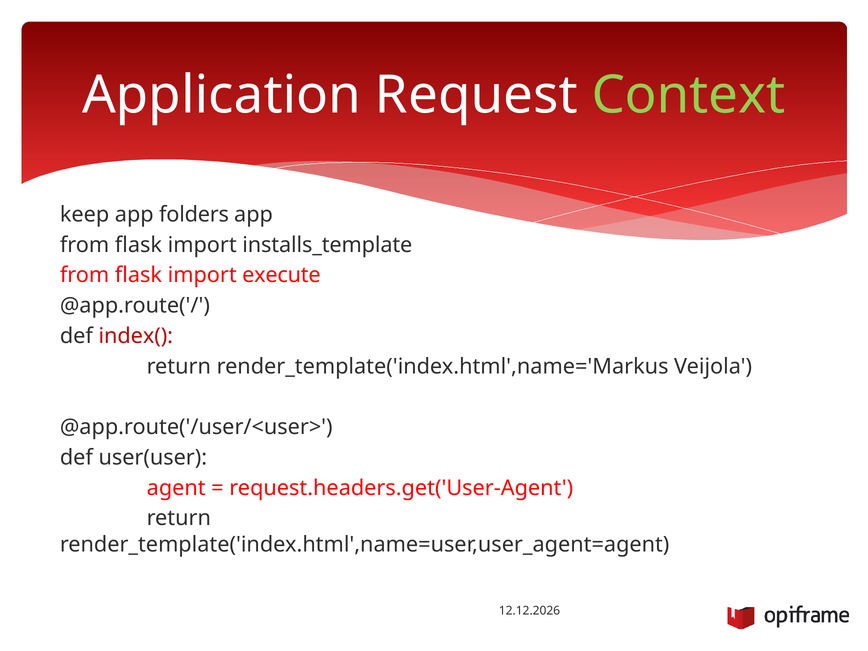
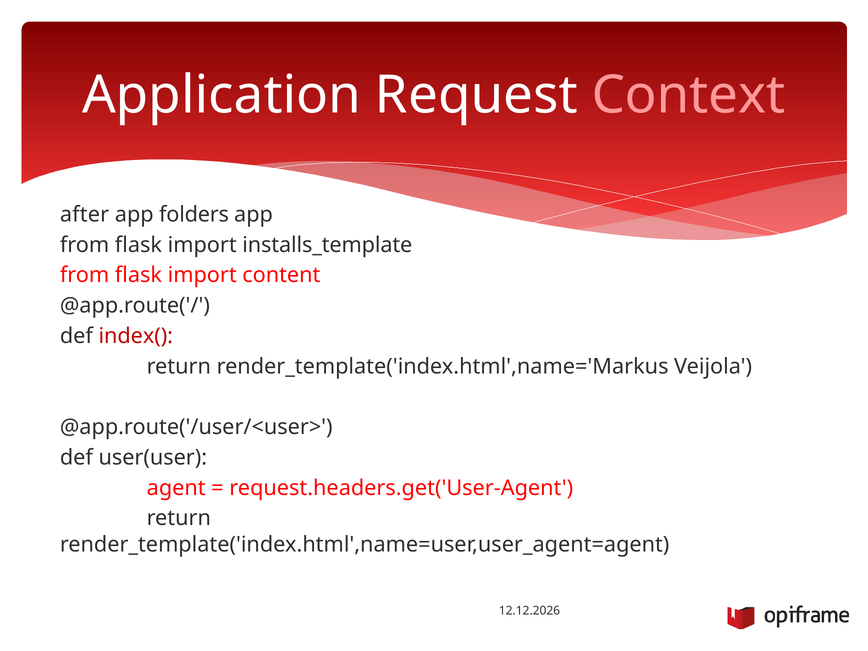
Context colour: light green -> pink (688, 95)
keep: keep -> after (85, 215)
execute: execute -> content (281, 275)
